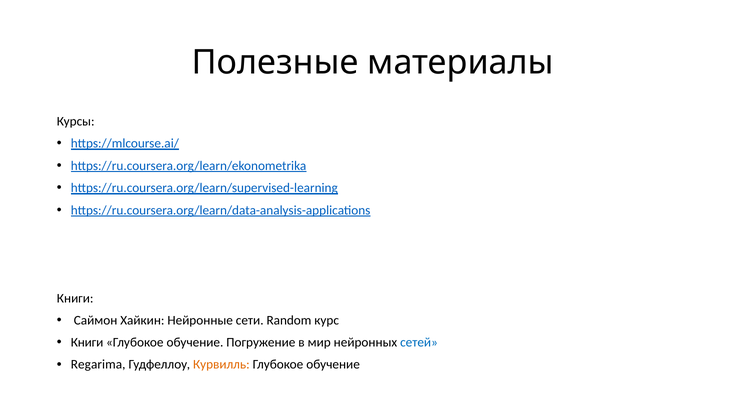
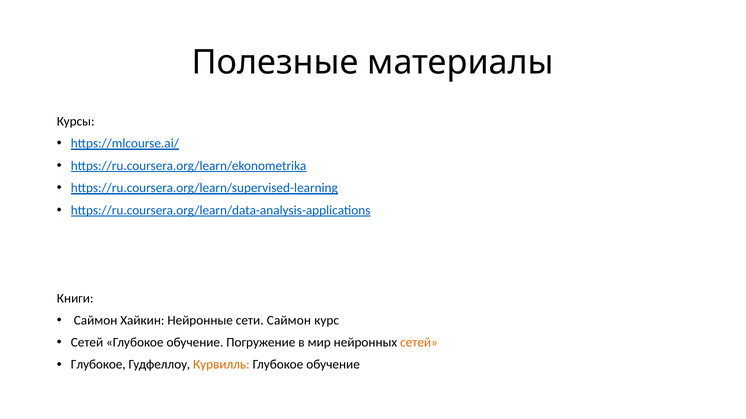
сети Random: Random -> Саймон (289, 321)
Книги: Книги -> Сетей (87, 343)
сетей colour: blue -> orange (419, 343)
Regarima: Regarima -> Глубокое (98, 365)
